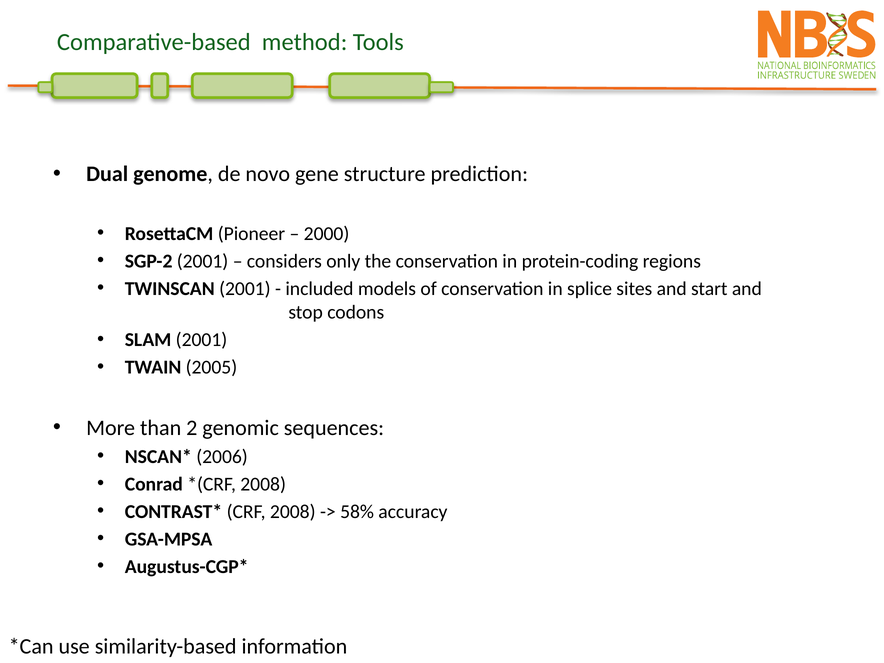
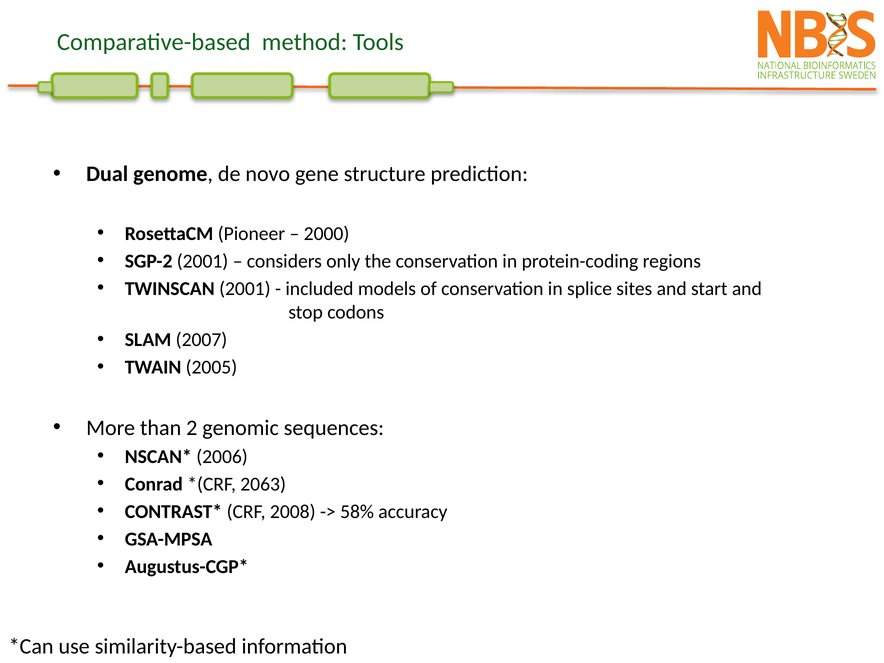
SLAM 2001: 2001 -> 2007 (201, 340)
2008: 2008 -> 2063 (263, 484)
